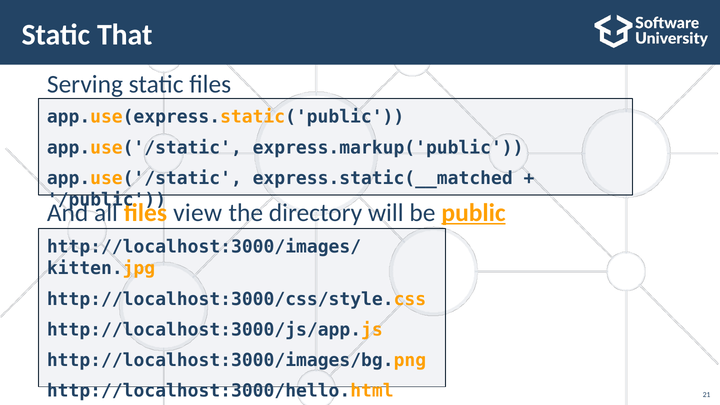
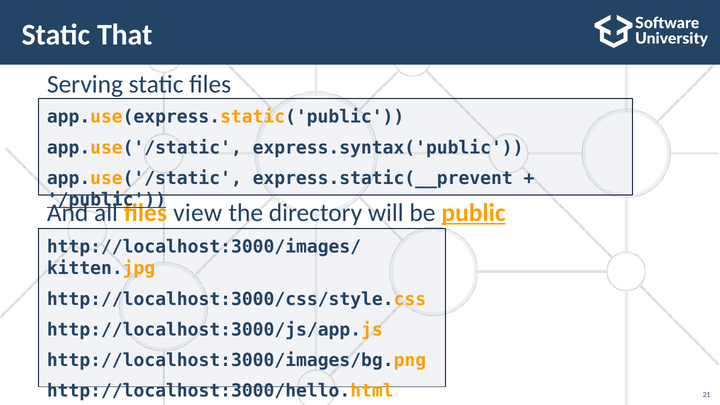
express.markup('public: express.markup('public -> express.syntax('public (388, 148)
express.static(__matched: express.static(__matched -> express.static(__prevent (383, 178)
/public underline: none -> present (107, 200)
